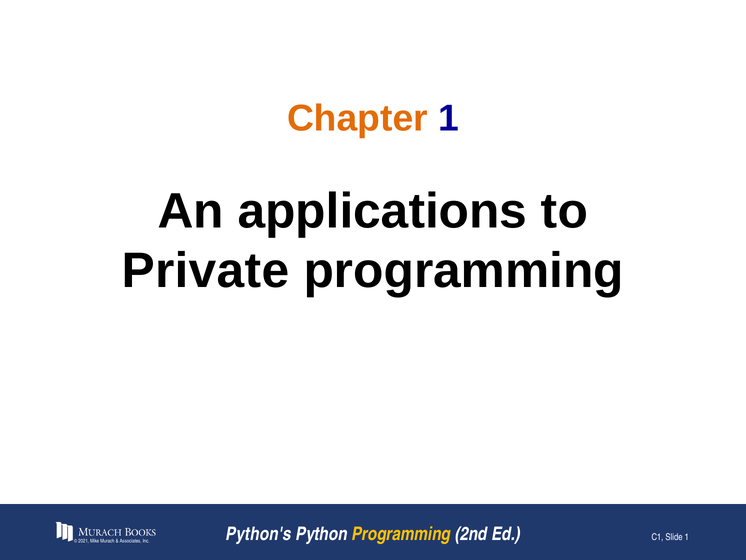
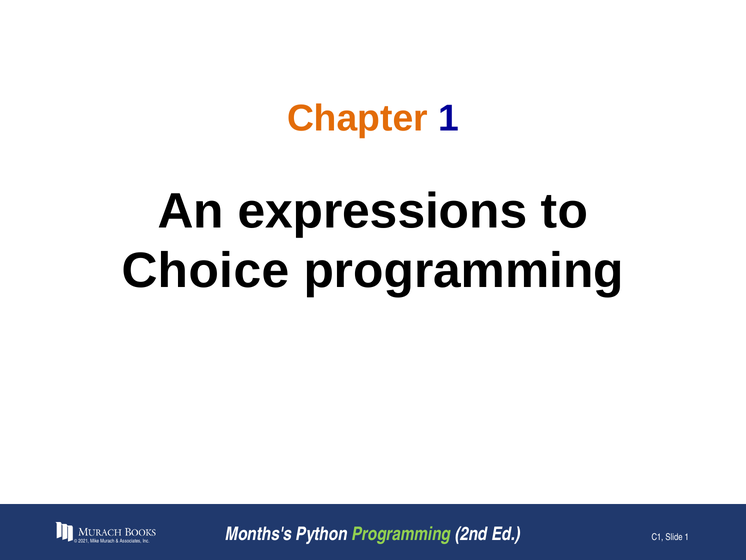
applications: applications -> expressions (382, 211)
Private: Private -> Choice (206, 271)
Python's: Python's -> Months's (259, 533)
Programming colour: yellow -> light green (401, 533)
